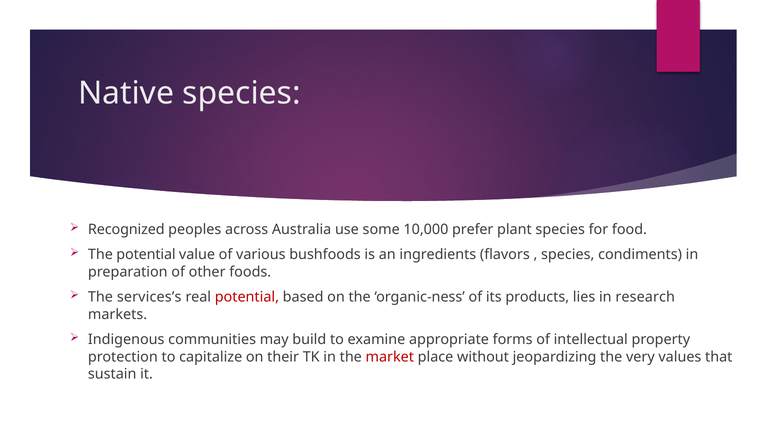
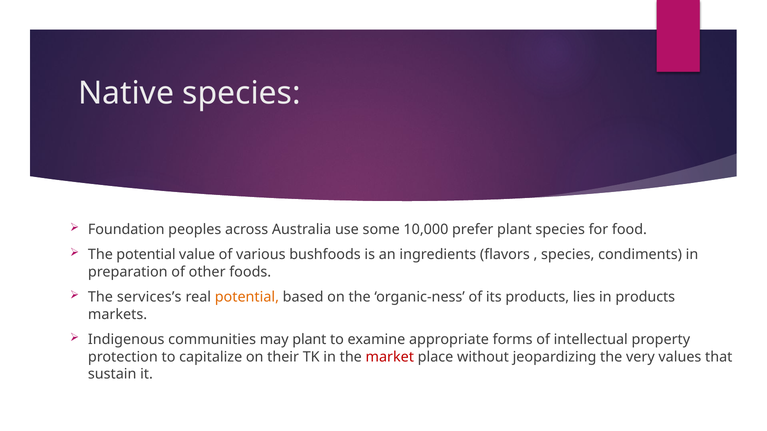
Recognized: Recognized -> Foundation (126, 230)
potential colour: red -> orange (247, 297)
in research: research -> products (645, 297)
may build: build -> plant (309, 340)
